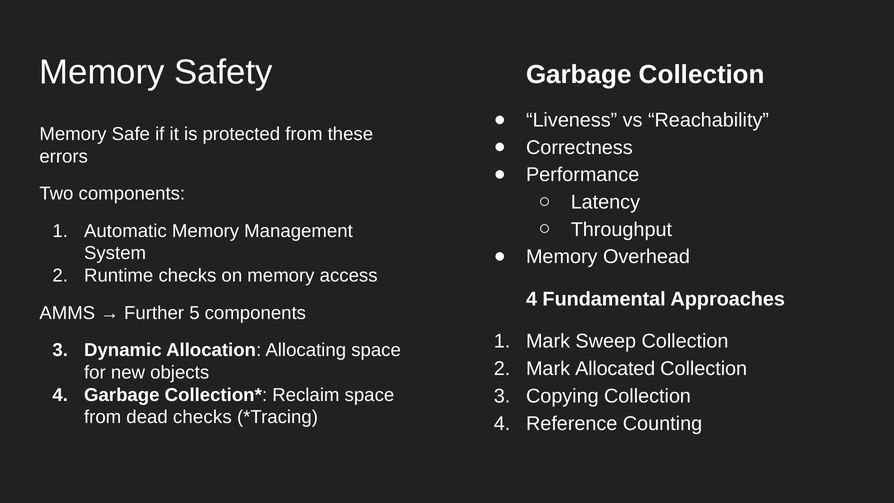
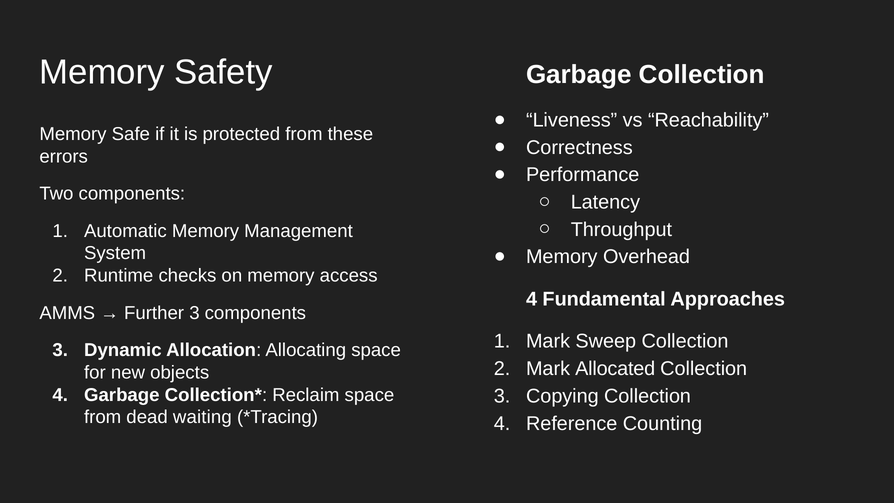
Further 5: 5 -> 3 (194, 313)
dead checks: checks -> waiting (202, 417)
